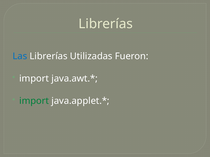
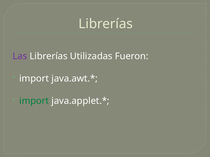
Las colour: blue -> purple (20, 56)
